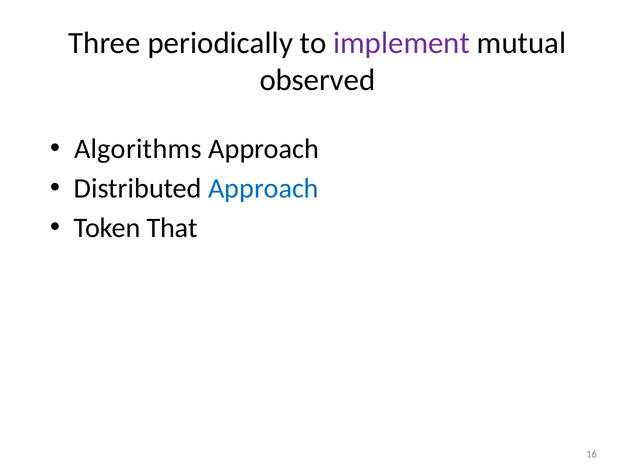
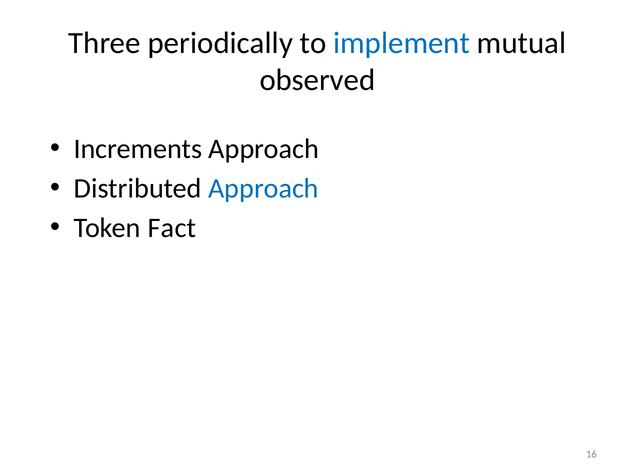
implement colour: purple -> blue (402, 43)
Algorithms: Algorithms -> Increments (138, 149)
That: That -> Fact (172, 228)
